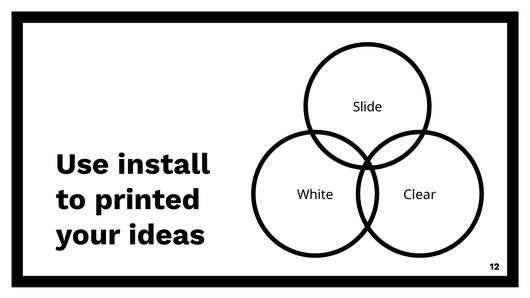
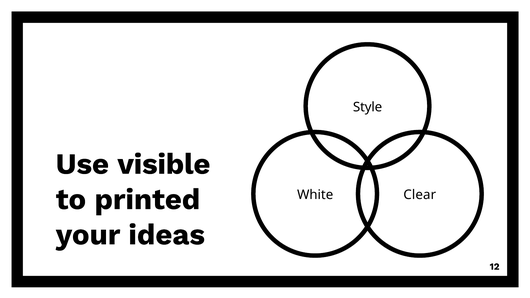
Slide: Slide -> Style (368, 107)
install: install -> visible (164, 164)
